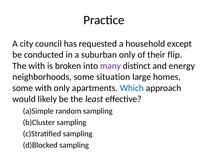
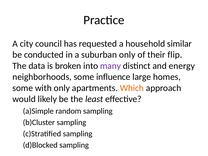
except: except -> similar (179, 44)
The with: with -> data (37, 66)
situation: situation -> influence (113, 77)
Which colour: blue -> orange (132, 88)
